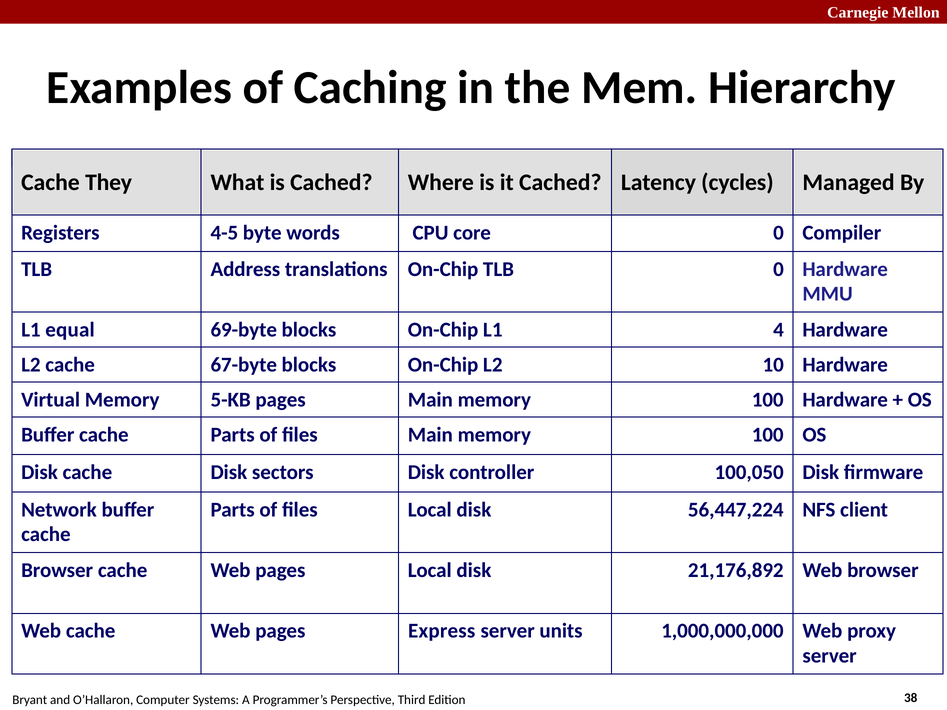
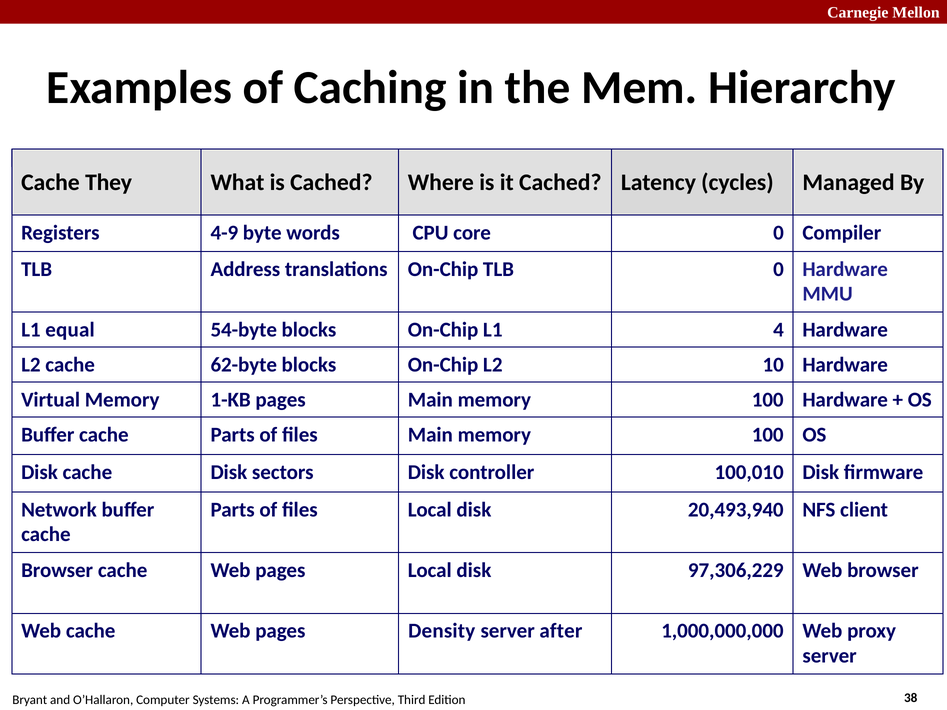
4-5: 4-5 -> 4-9 (224, 233)
69-byte: 69-byte -> 54-byte (244, 330)
67-byte: 67-byte -> 62-byte (244, 365)
5-KB: 5-KB -> 1-KB (231, 400)
100,050: 100,050 -> 100,010 (749, 472)
56,447,224: 56,447,224 -> 20,493,940 (736, 510)
21,176,892: 21,176,892 -> 97,306,229 (736, 571)
Express: Express -> Density (442, 631)
units: units -> after (561, 631)
